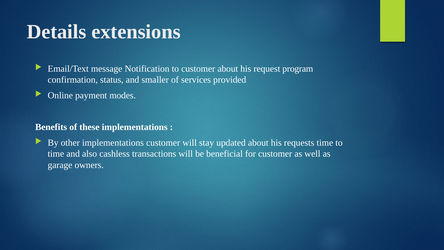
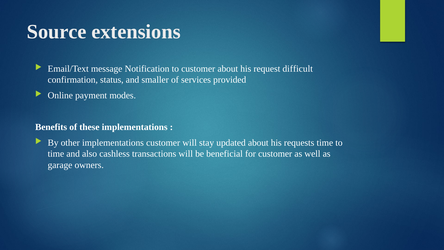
Details: Details -> Source (57, 32)
program: program -> difficult (298, 69)
